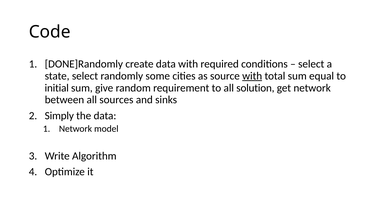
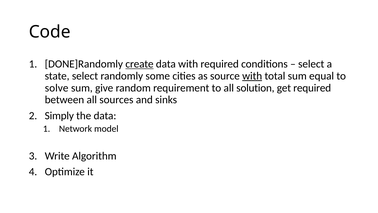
create underline: none -> present (139, 64)
initial: initial -> solve (57, 88)
get network: network -> required (312, 88)
